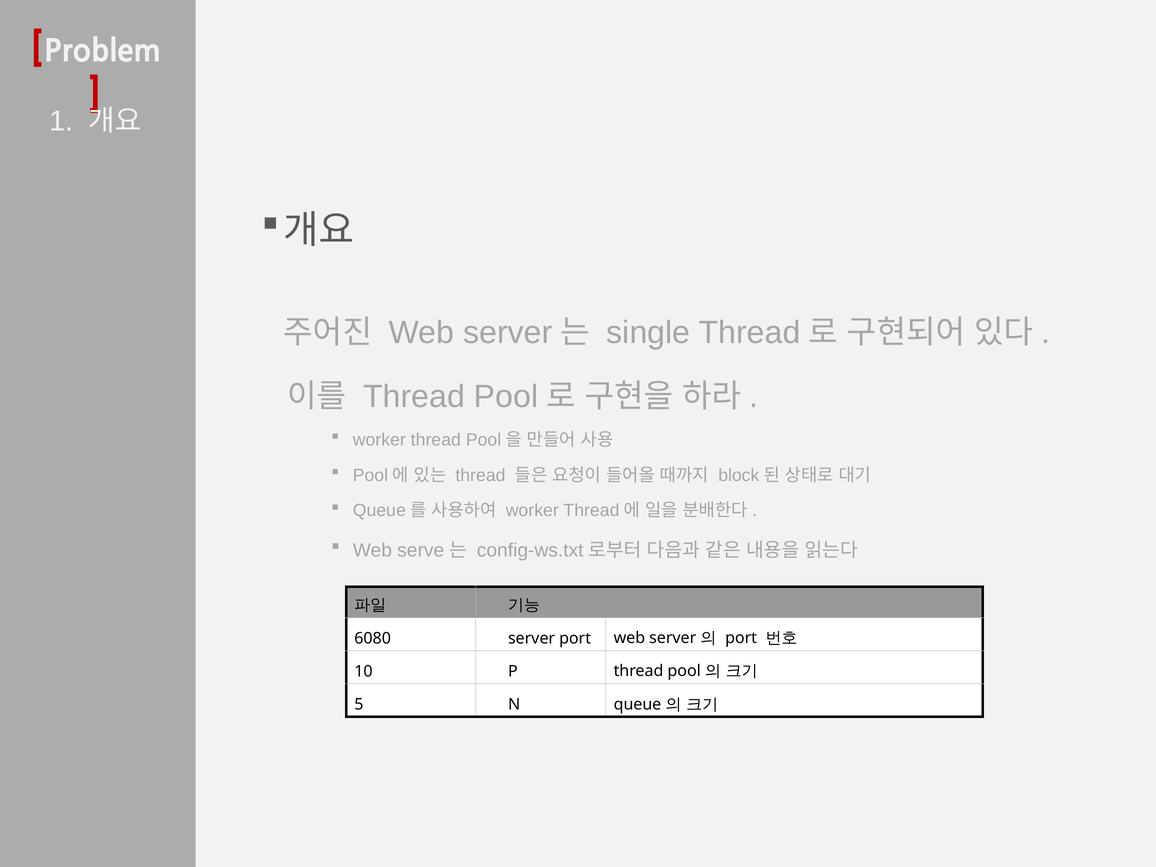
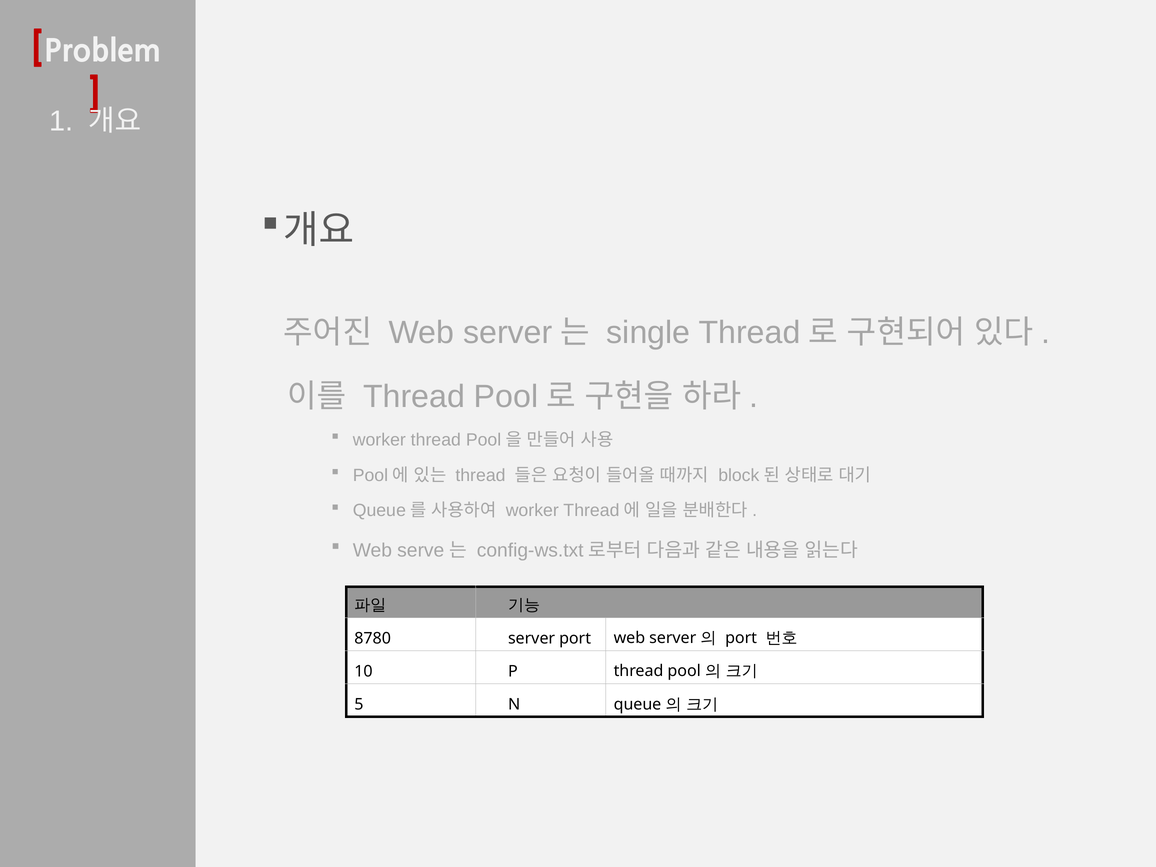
6080: 6080 -> 8780 (373, 638)
